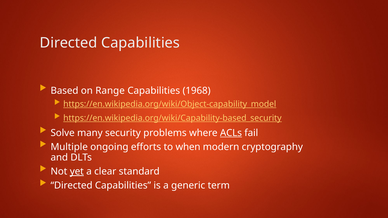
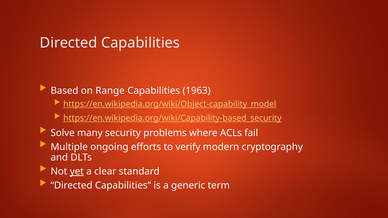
1968: 1968 -> 1963 (197, 91)
ACLs underline: present -> none (231, 133)
when: when -> verify (188, 147)
